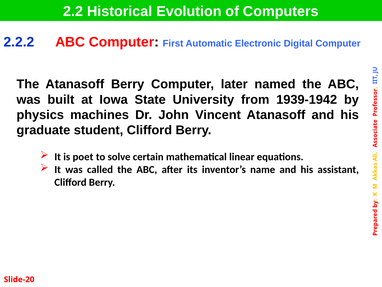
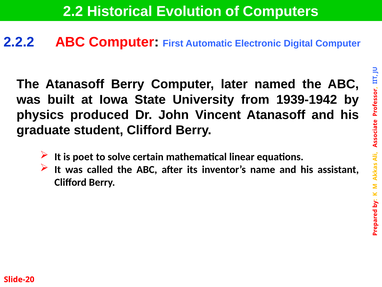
machines: machines -> produced (100, 115)
